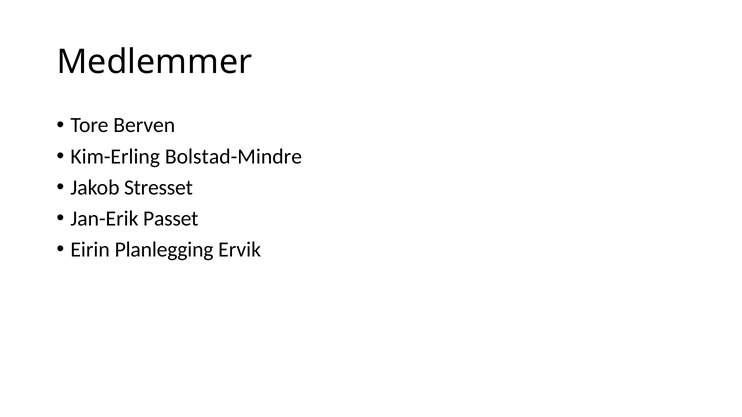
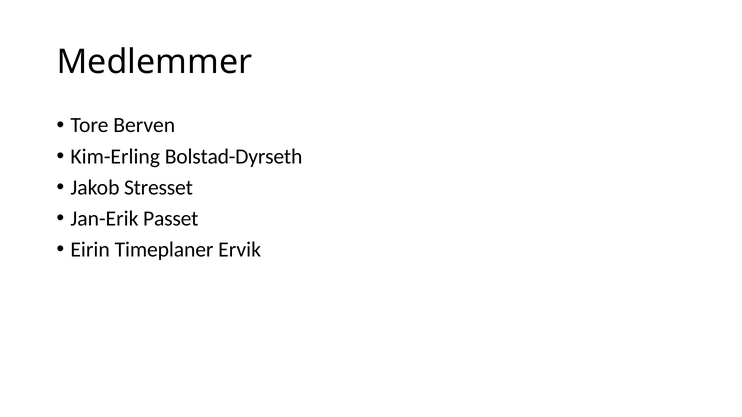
Bolstad-Mindre: Bolstad-Mindre -> Bolstad-Dyrseth (234, 157)
Planlegging: Planlegging -> Timeplaner (164, 250)
